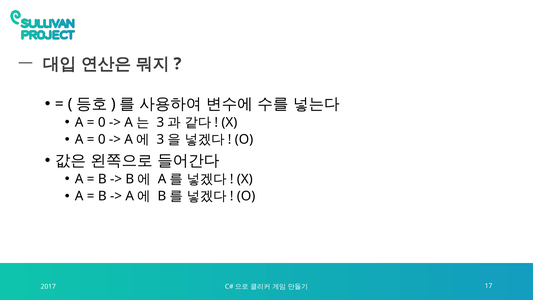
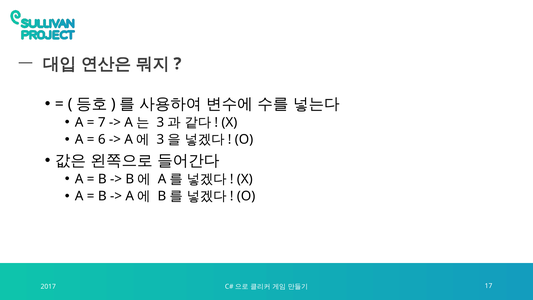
0: 0 -> 7 (102, 122)
0: 0 -> 6 (102, 139)
